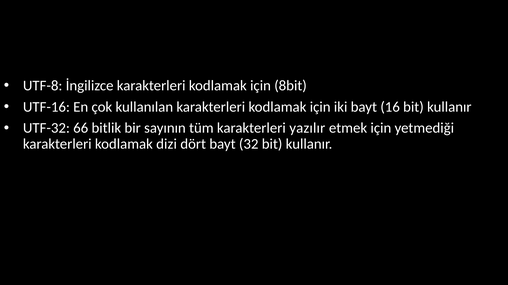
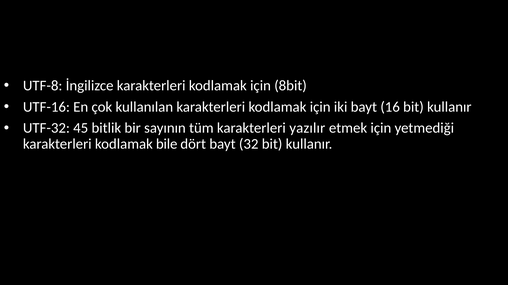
66: 66 -> 45 (81, 128)
dizi: dizi -> bile (167, 144)
